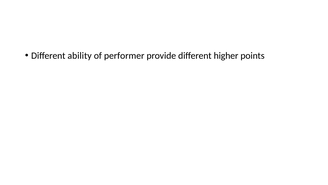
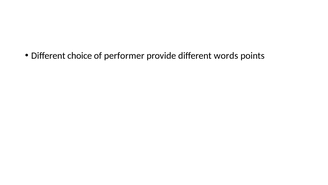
ability: ability -> choice (80, 55)
higher: higher -> words (226, 55)
